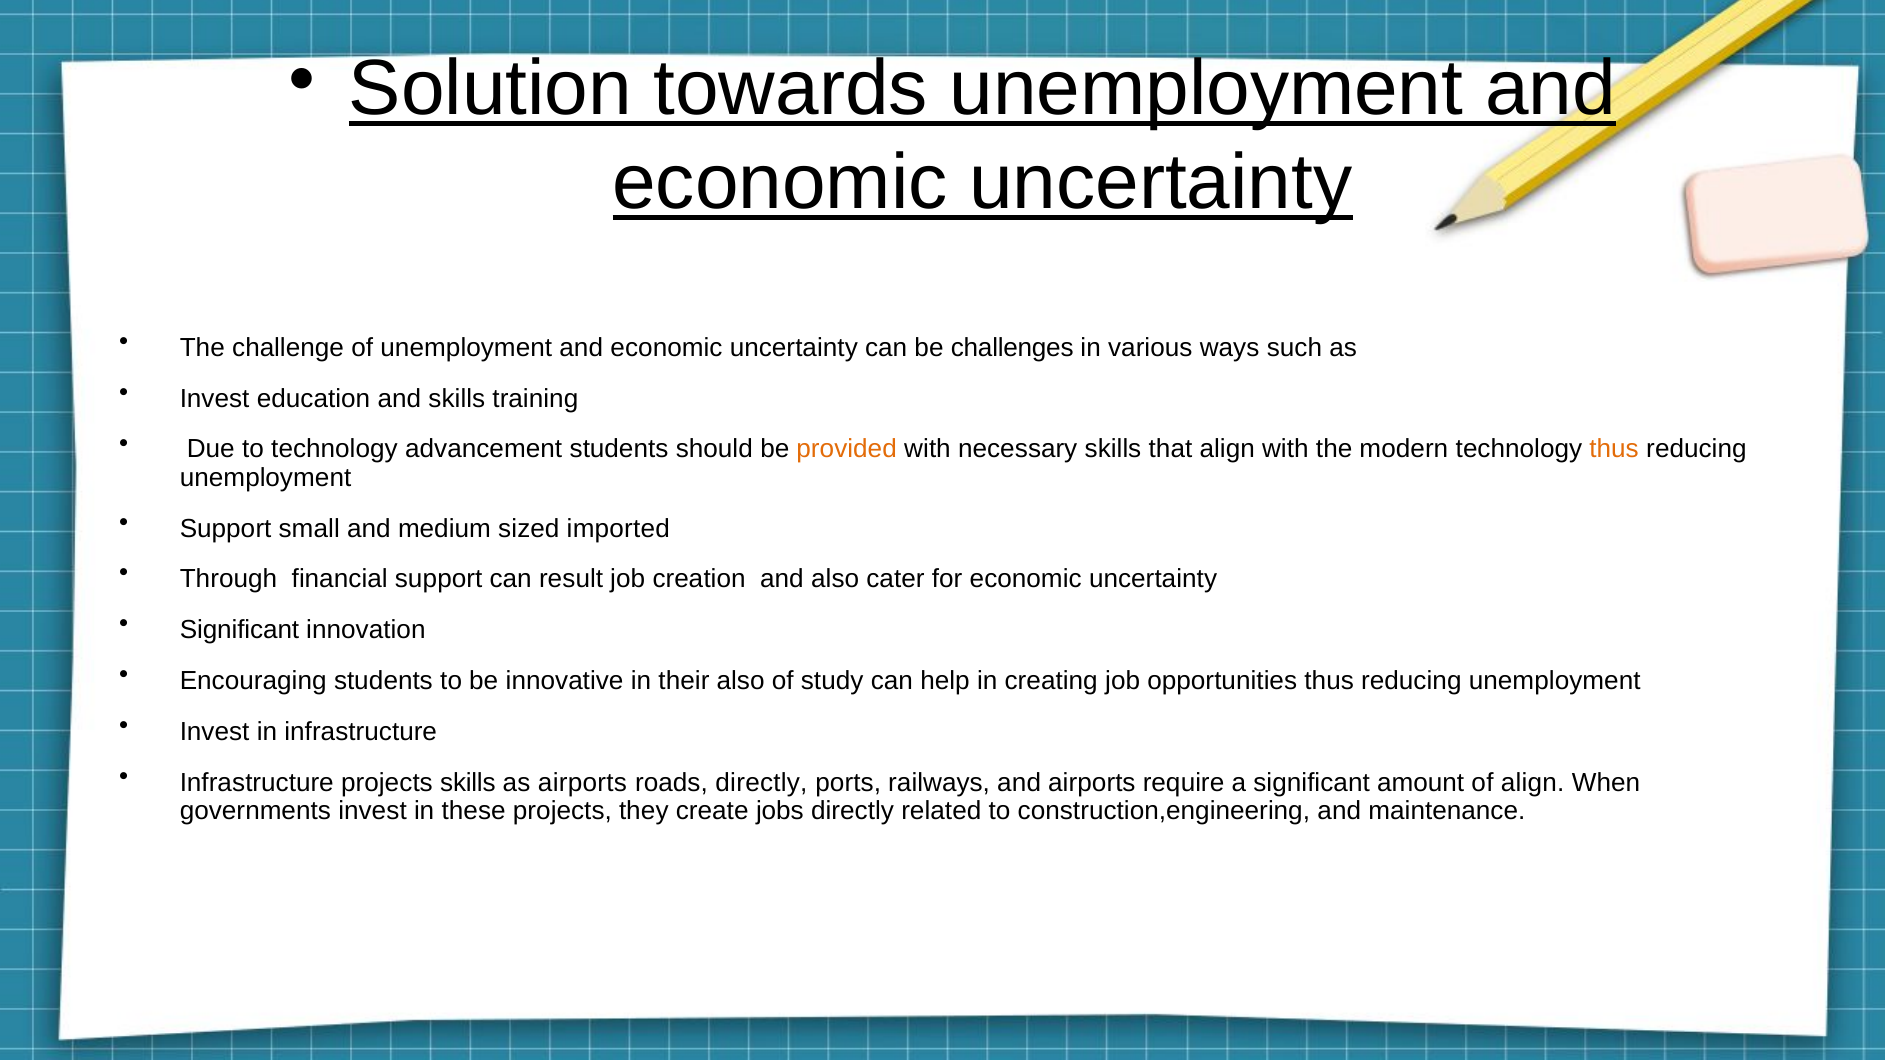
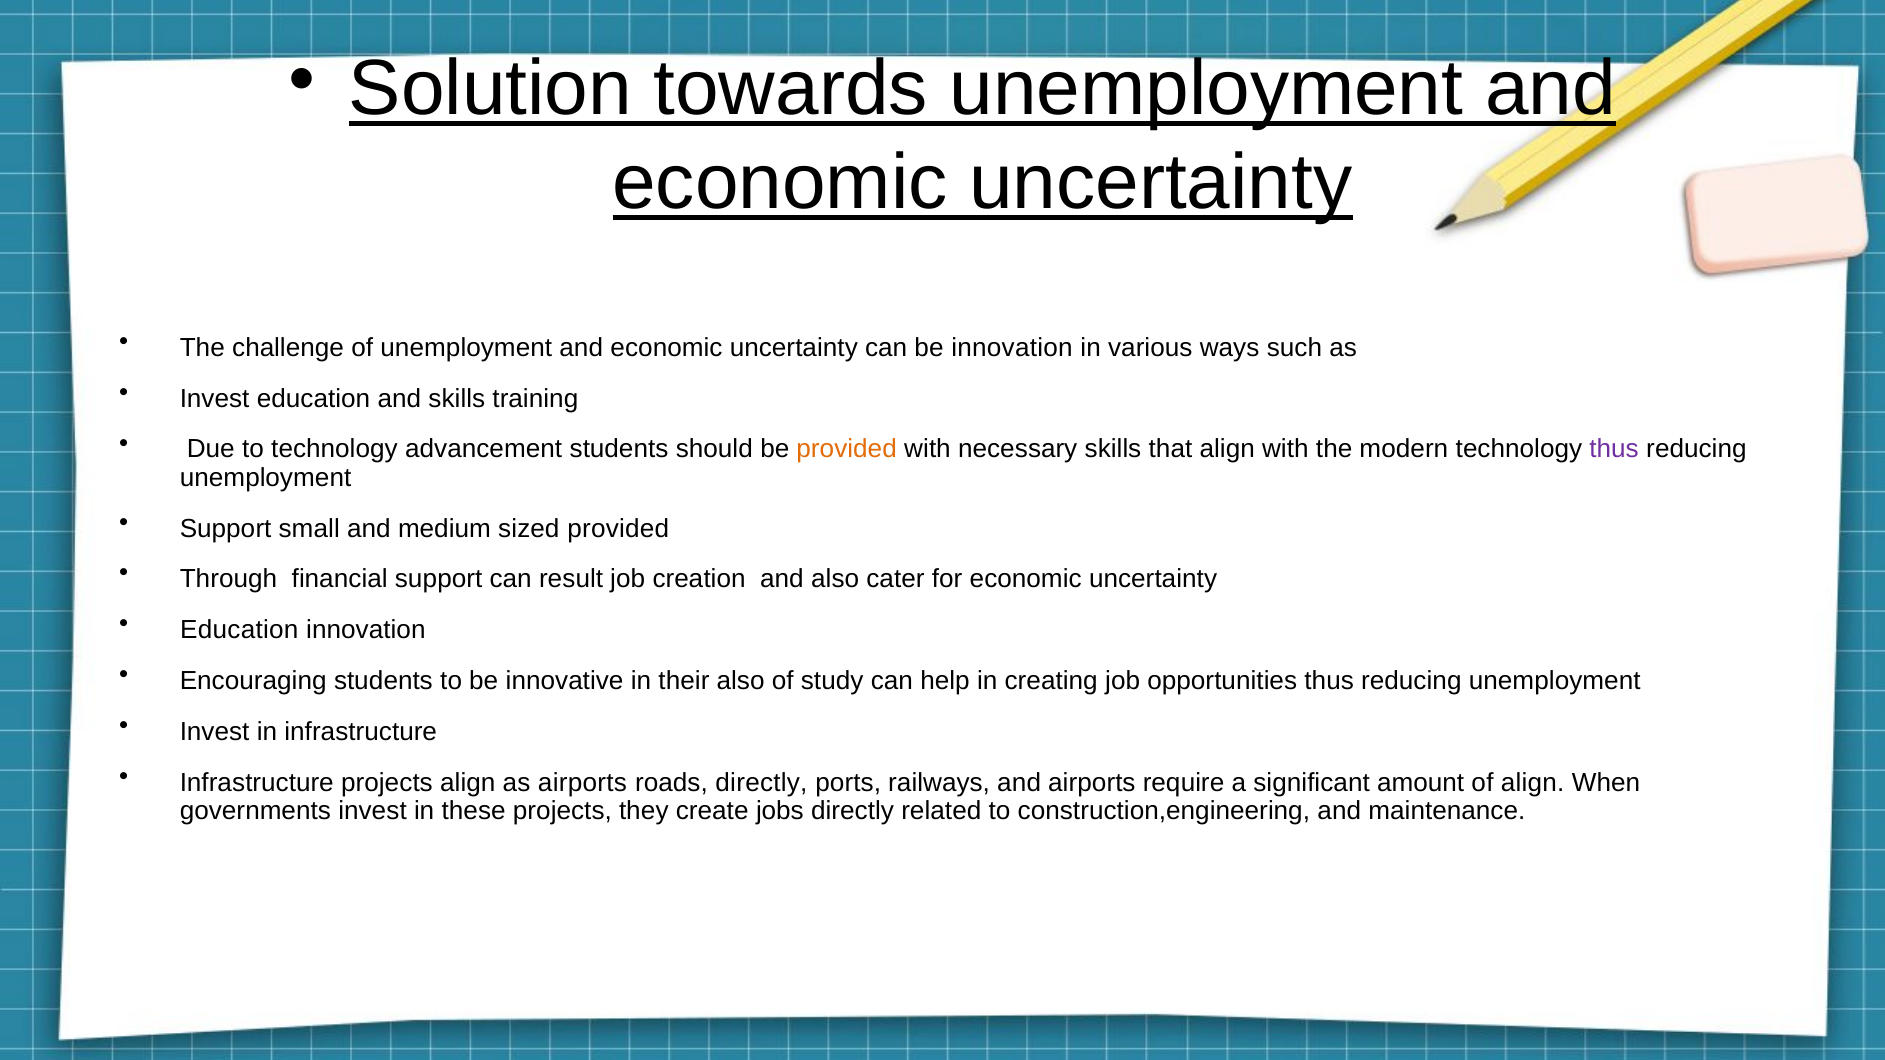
be challenges: challenges -> innovation (1012, 348)
thus colour: orange -> purple (1614, 450)
sized imported: imported -> provided (618, 529)
Significant: Significant -> Education (239, 630)
projects skills: skills -> align (468, 783)
